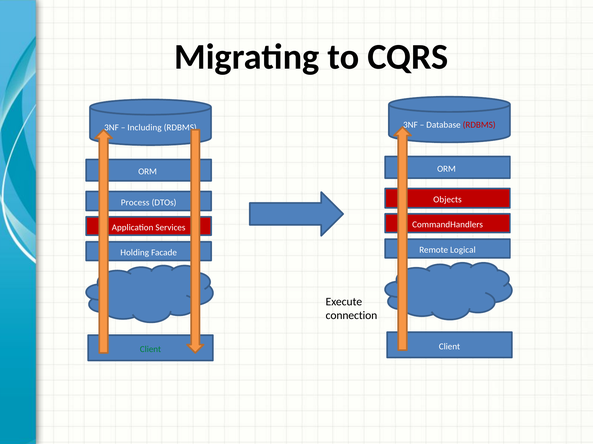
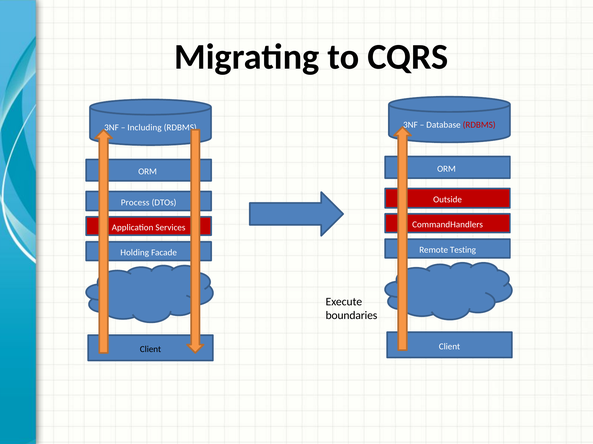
Objects: Objects -> Outside (448, 200)
Logical: Logical -> Testing (463, 250)
connection: connection -> boundaries (351, 316)
Client colour: green -> black (150, 350)
